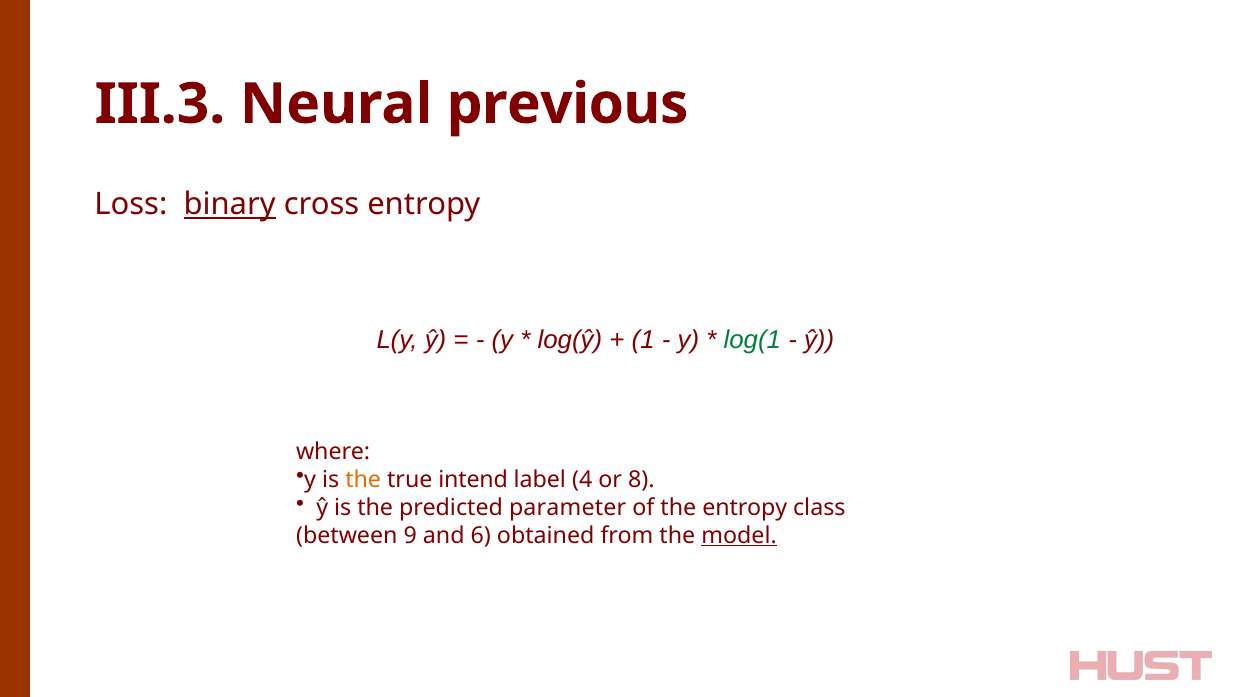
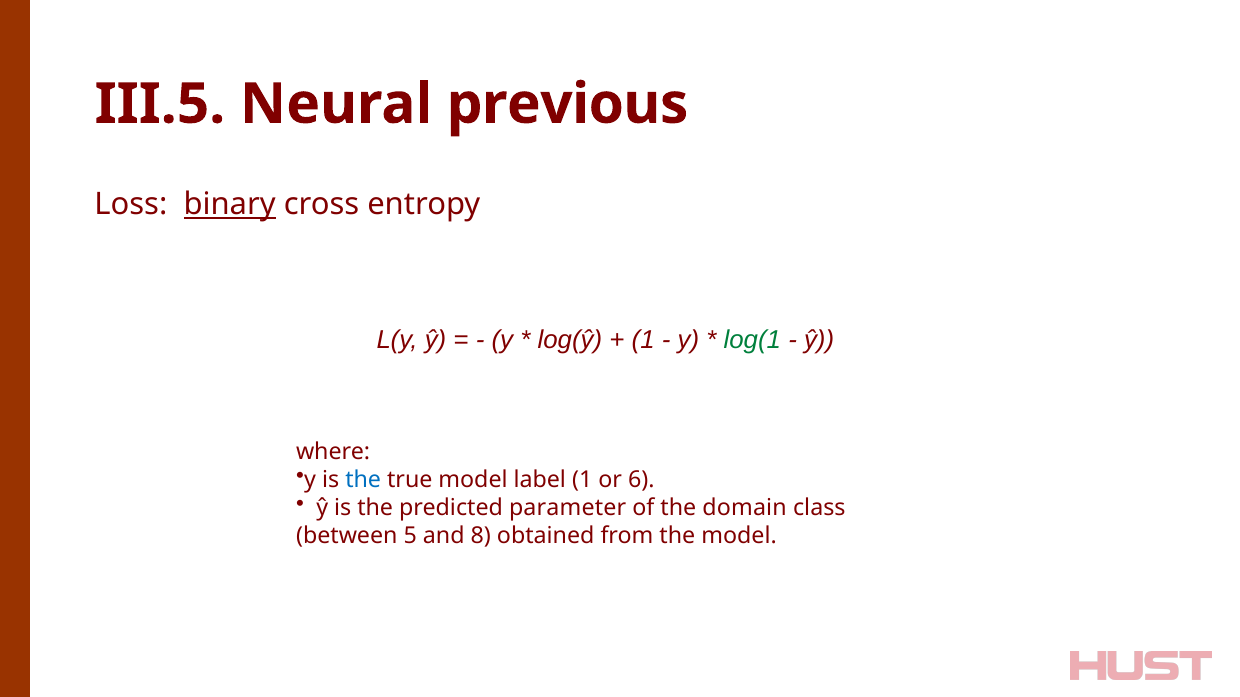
III.3: III.3 -> III.5 (160, 104)
the colour: orange -> blue (363, 480)
true intend: intend -> model (473, 480)
label 4: 4 -> 1 (582, 480)
8: 8 -> 6 (641, 480)
the entropy: entropy -> domain (745, 508)
9: 9 -> 5 (410, 536)
6: 6 -> 8 (481, 536)
model underline: present -> none (739, 536)
